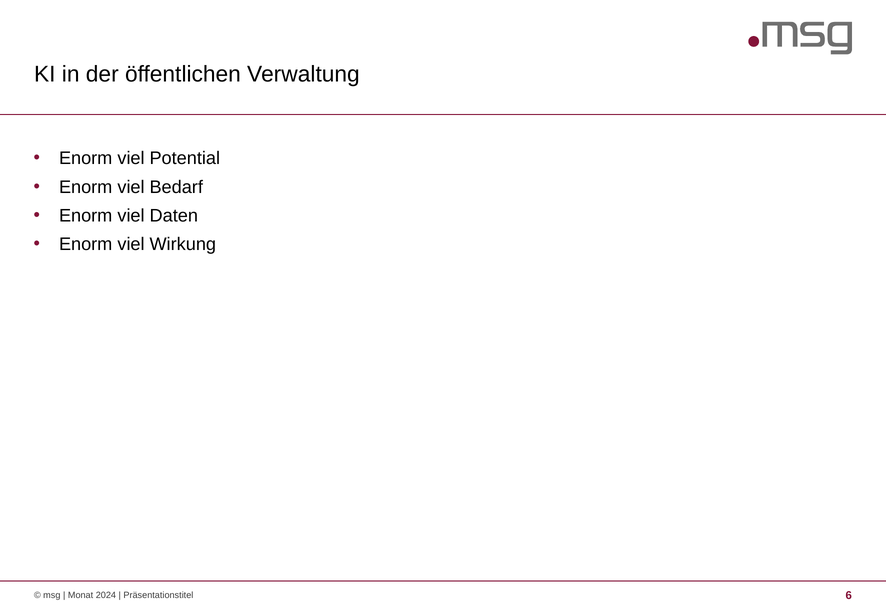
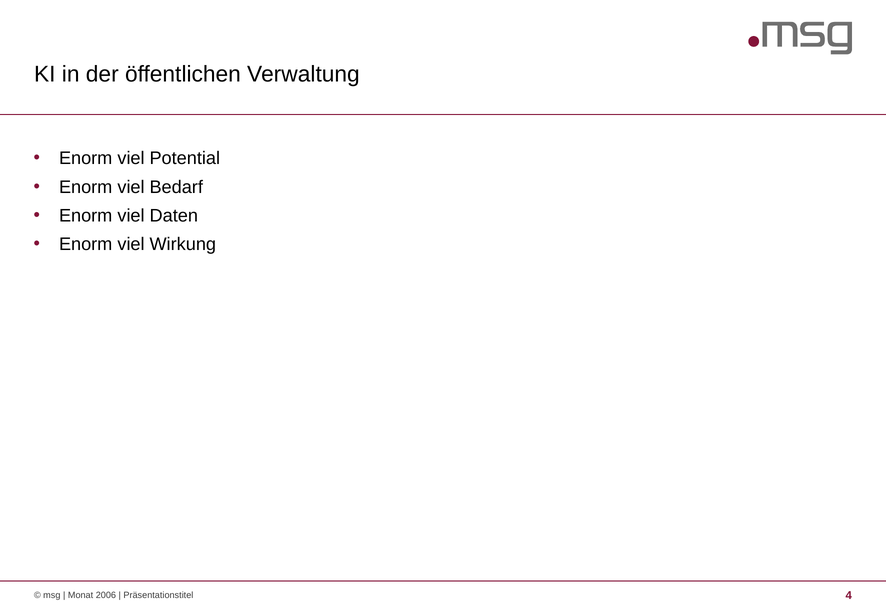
2024: 2024 -> 2006 (106, 595)
6: 6 -> 4 (849, 595)
